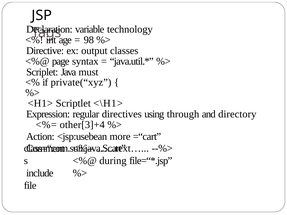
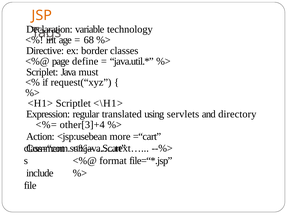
JSP colour: black -> orange (42, 15)
98: 98 -> 68 (89, 40)
output: output -> border (94, 51)
syntax: syntax -> define (85, 61)
private(“xyz: private(“xyz -> request(“xyz (81, 82)
directives: directives -> translated (122, 114)
through: through -> servlets (183, 114)
during: during -> format (113, 161)
